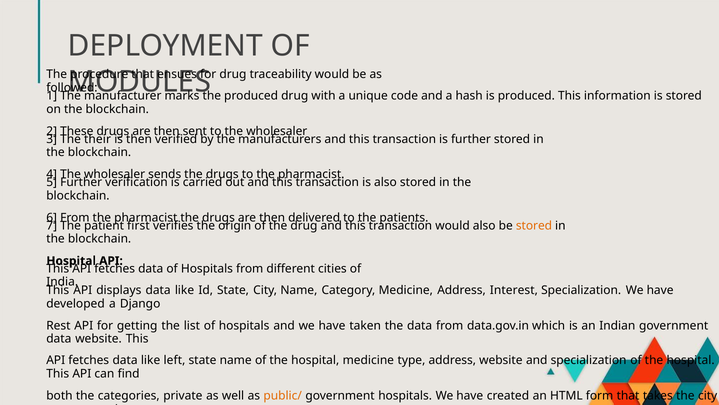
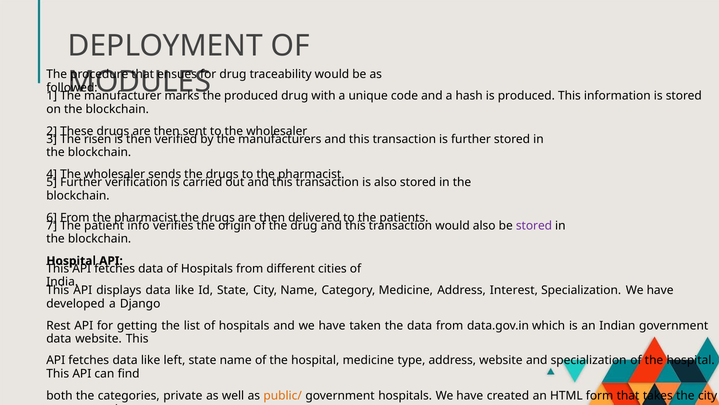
their: their -> risen (98, 139)
first: first -> info (138, 225)
stored colour: orange -> purple (534, 225)
